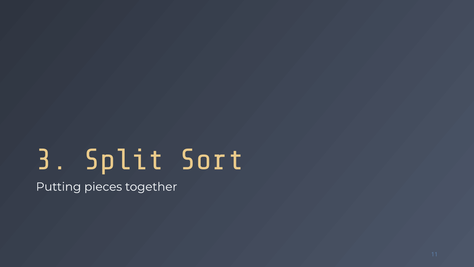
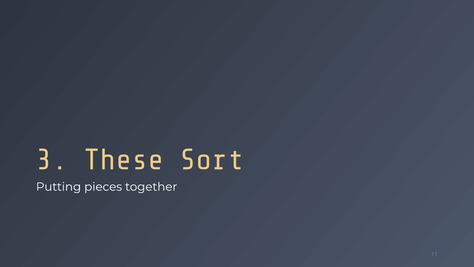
Split: Split -> These (124, 159)
